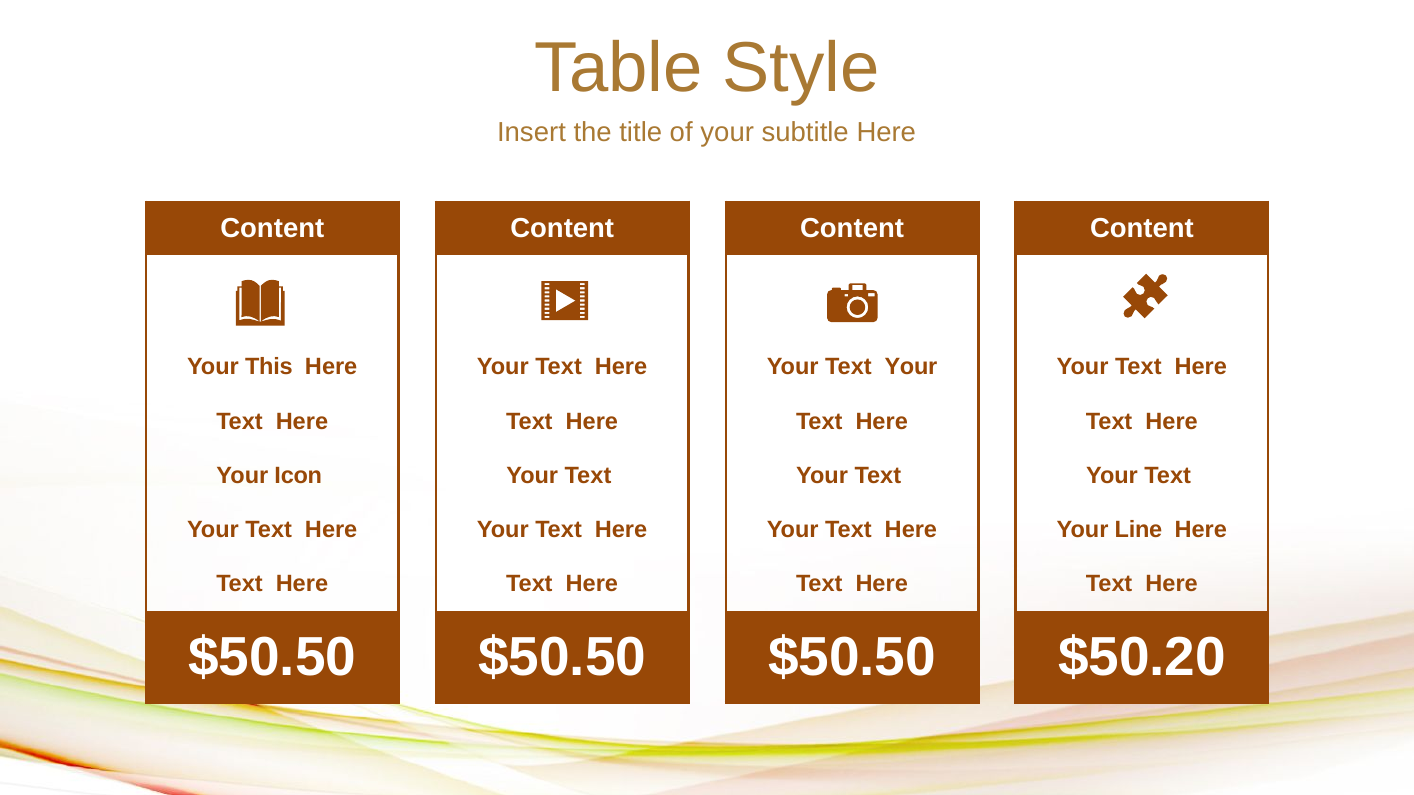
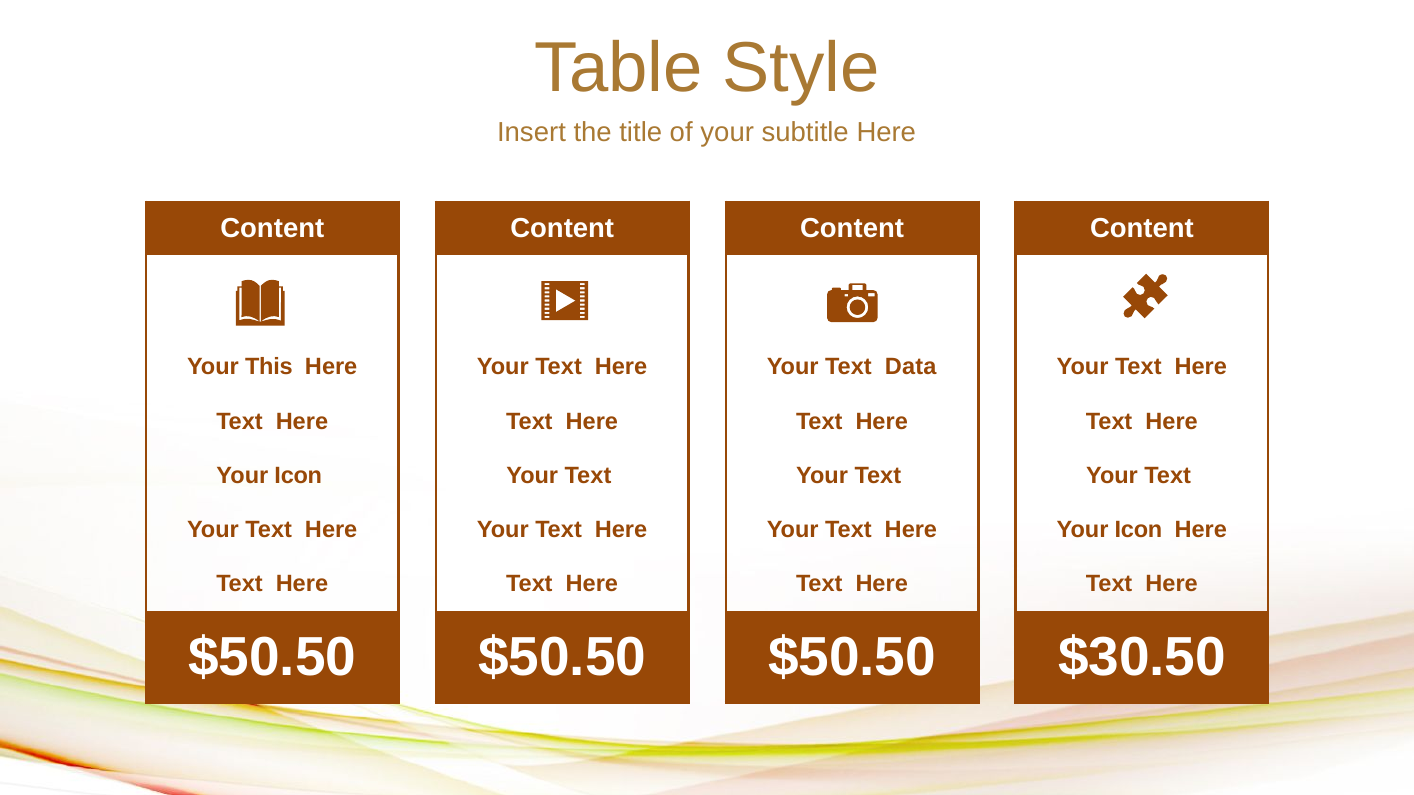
Your: Your -> Data (911, 367)
Line: Line -> Icon (1138, 530)
$50.20: $50.20 -> $30.50 (1142, 658)
